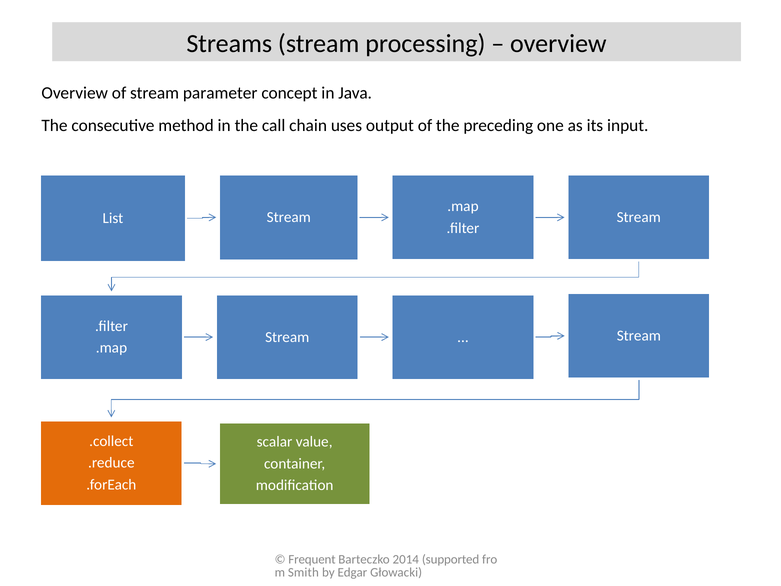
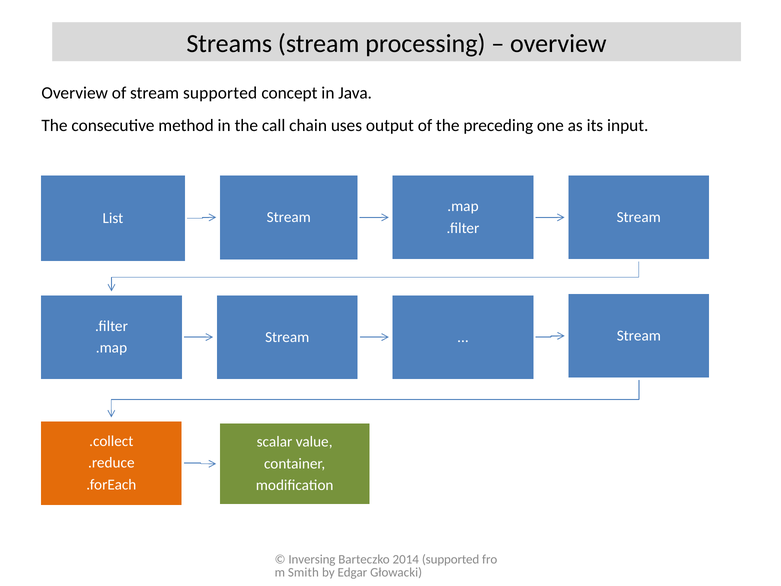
stream parameter: parameter -> supported (220, 93)
Frequent: Frequent -> Inversing (312, 559)
